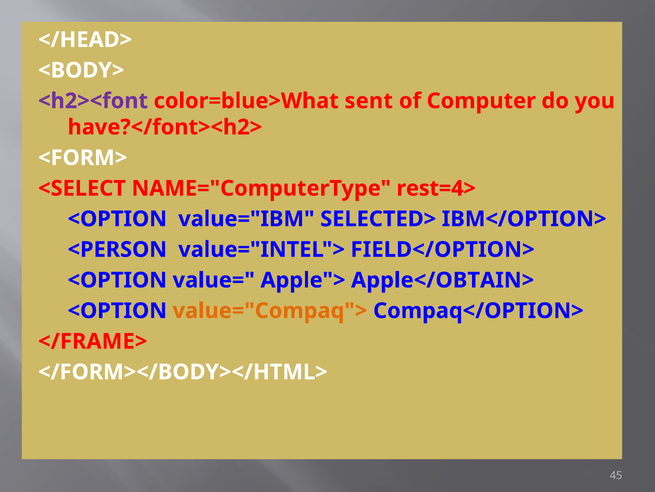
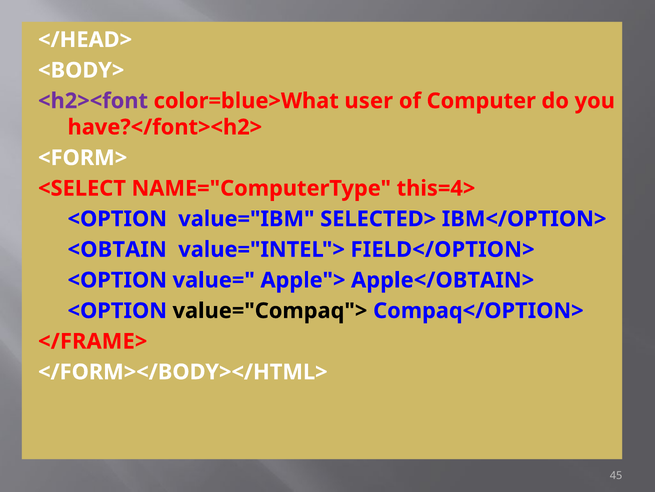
sent: sent -> user (369, 101)
rest=4>: rest=4> -> this=4> (436, 188)
<PERSON: <PERSON -> <OBTAIN (117, 249)
value="Compaq"> colour: orange -> black (270, 310)
